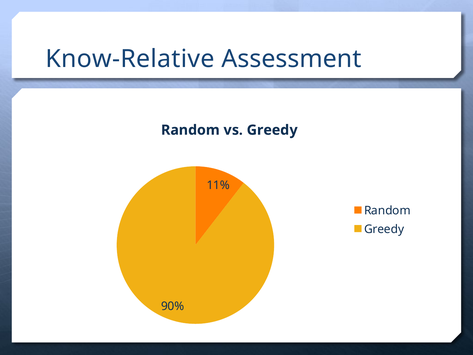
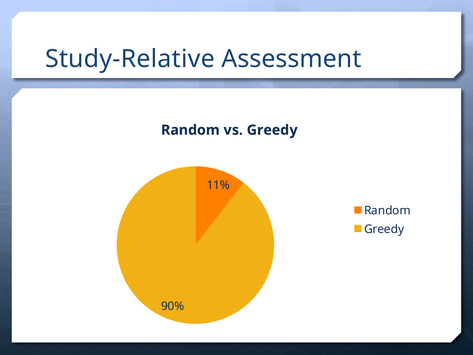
Know-Relative: Know-Relative -> Study-Relative (130, 59)
